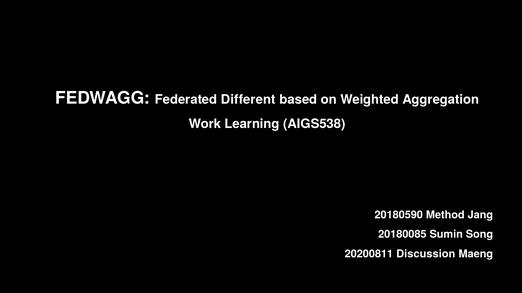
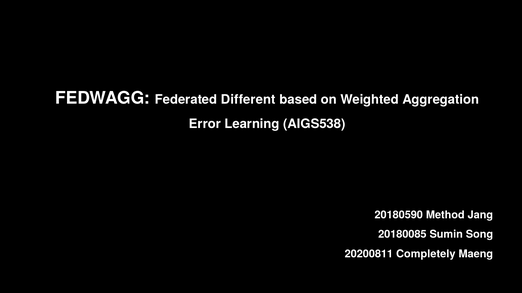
Work: Work -> Error (205, 124)
Discussion: Discussion -> Completely (426, 254)
